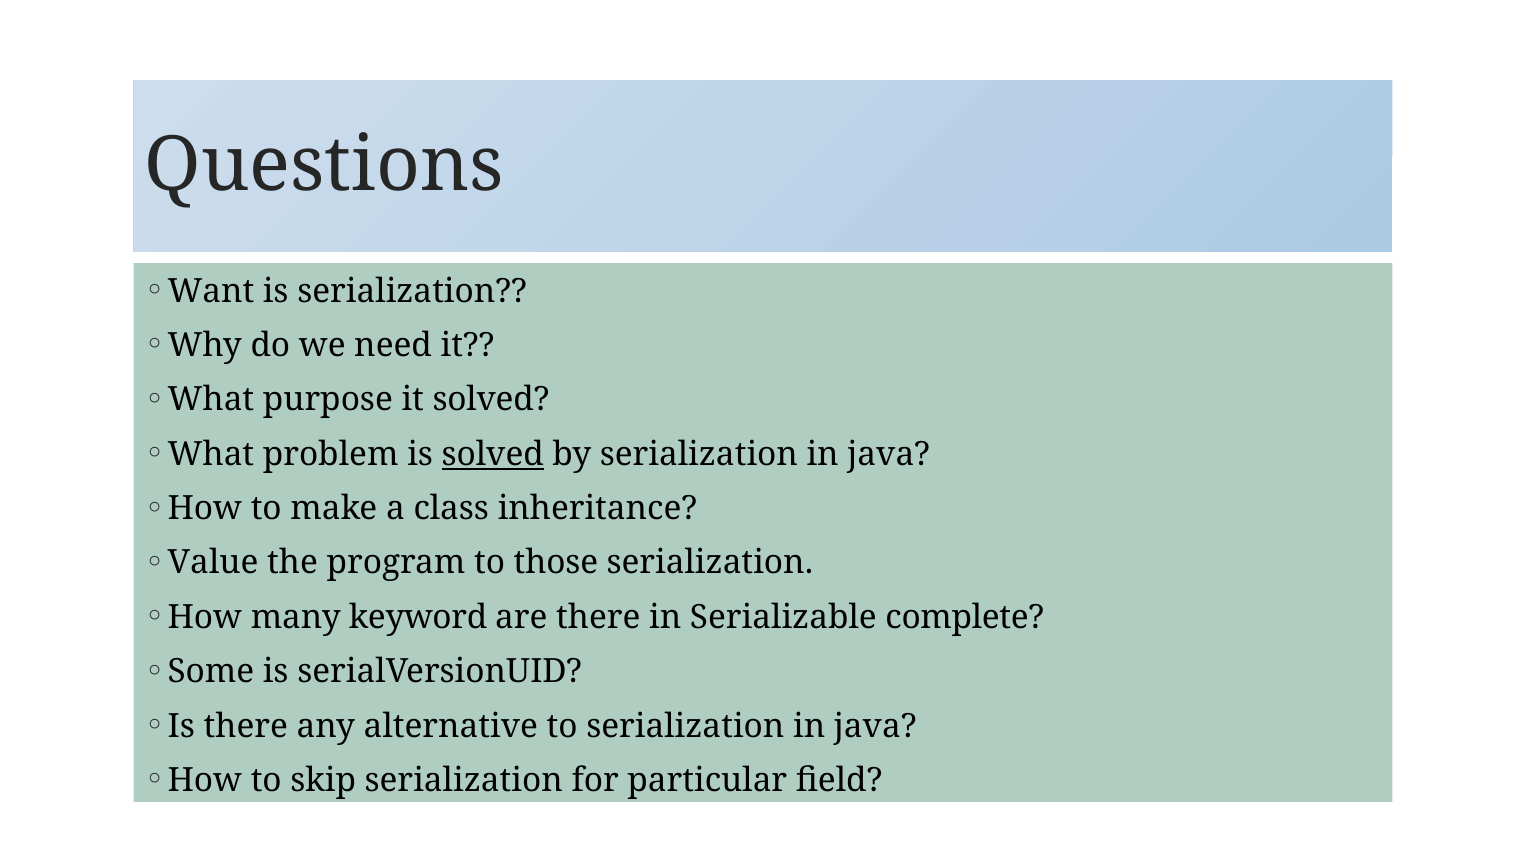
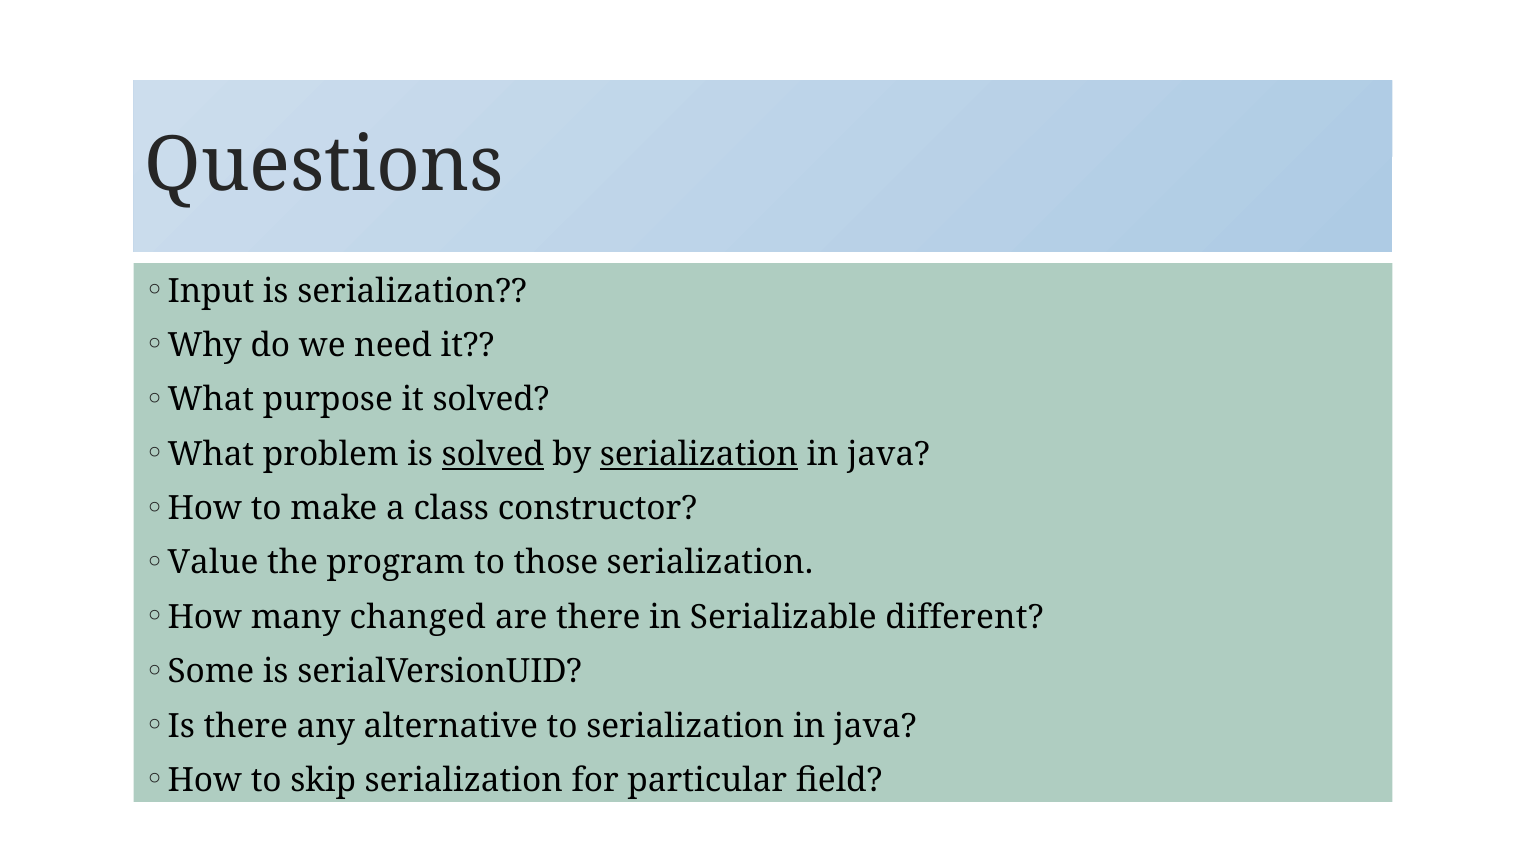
Want: Want -> Input (211, 291)
serialization underline: none -> present (699, 454)
inheritance: inheritance -> constructor (597, 509)
keyword: keyword -> changed (418, 618)
complete: complete -> different (965, 618)
